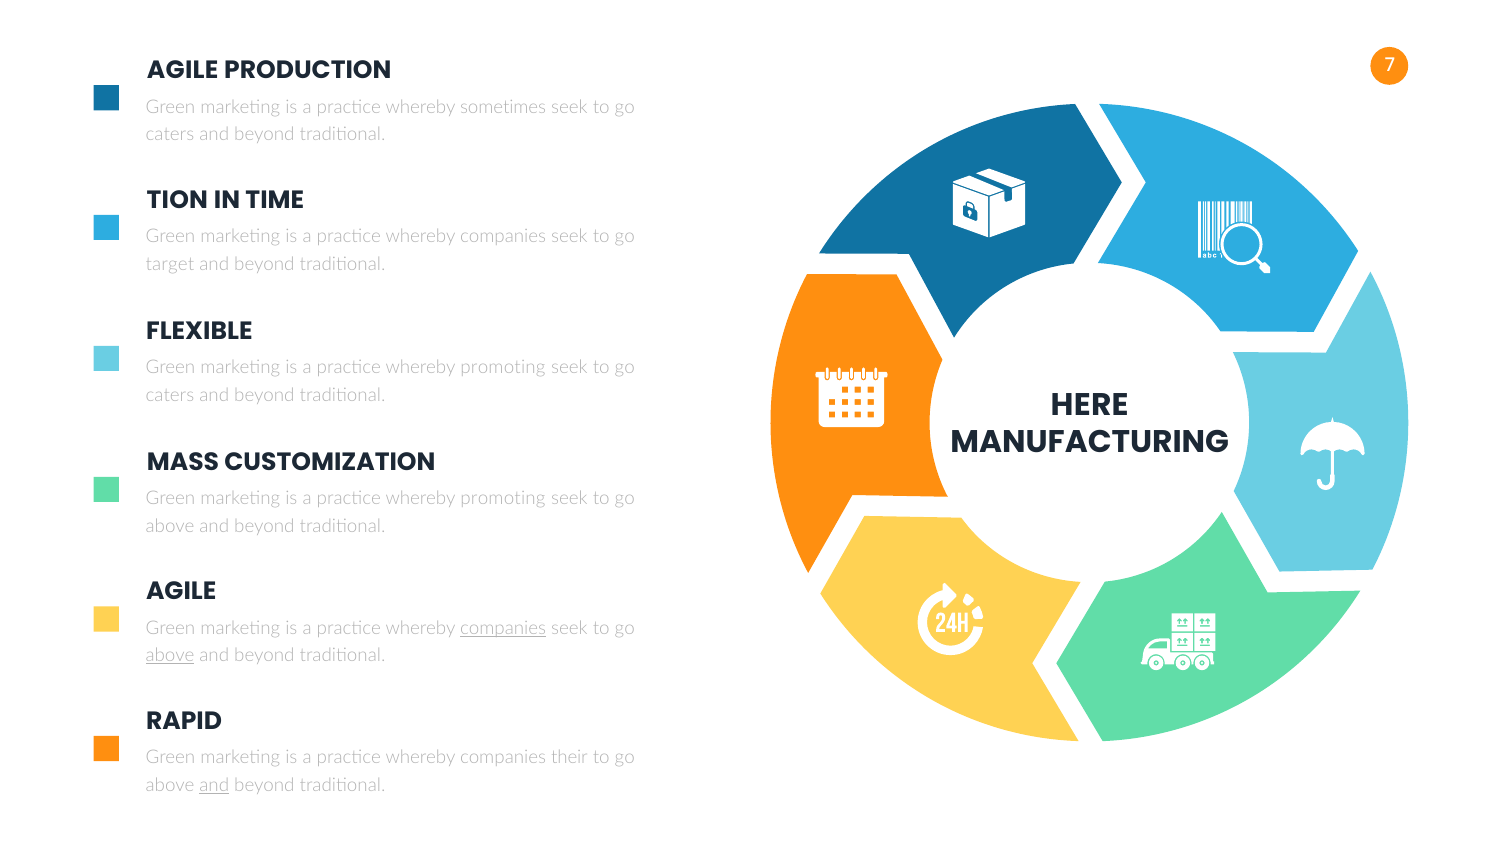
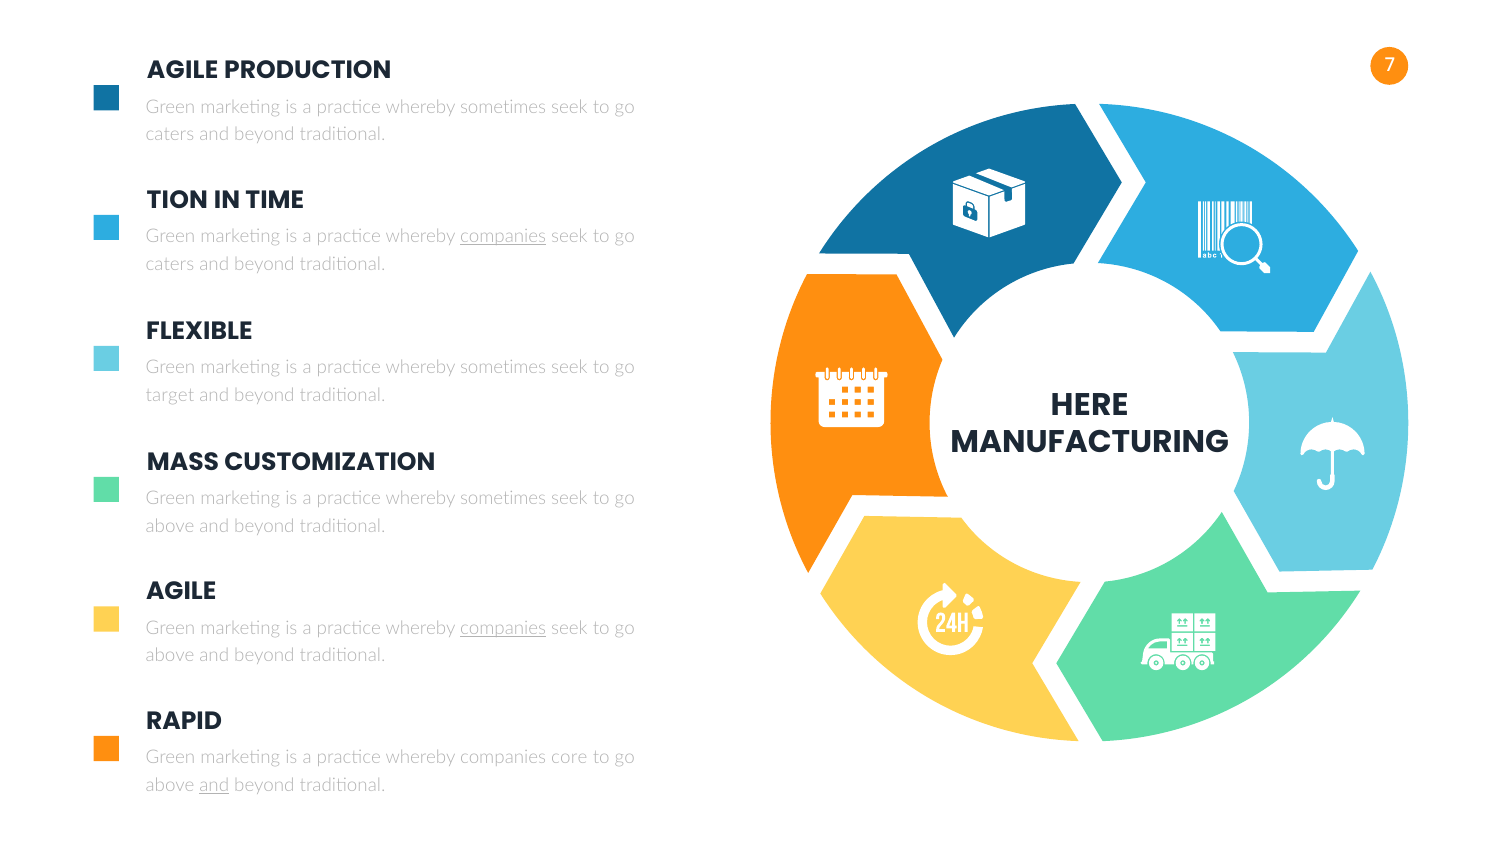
companies underline: none -> present (503, 237)
target: target -> caters (170, 264)
promoting: promoting -> sometimes (503, 368)
caters: caters -> target (170, 395)
promoting: promoting -> sometimes (503, 499)
above underline: present -> none (170, 656)
their: their -> core (569, 758)
